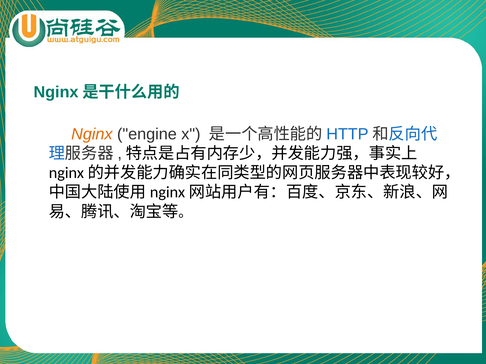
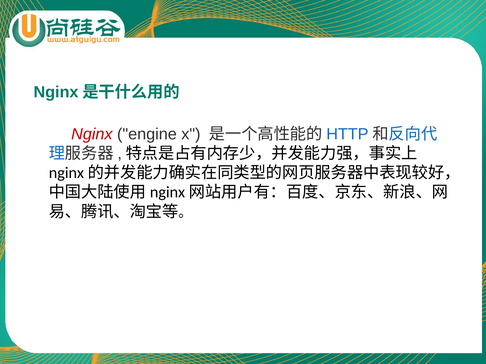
Nginx colour: orange -> red (92, 134)
